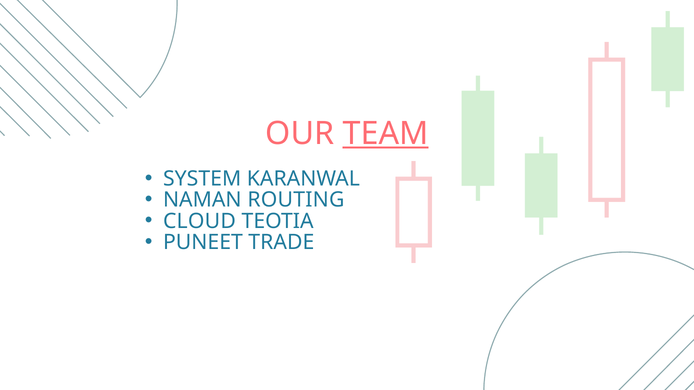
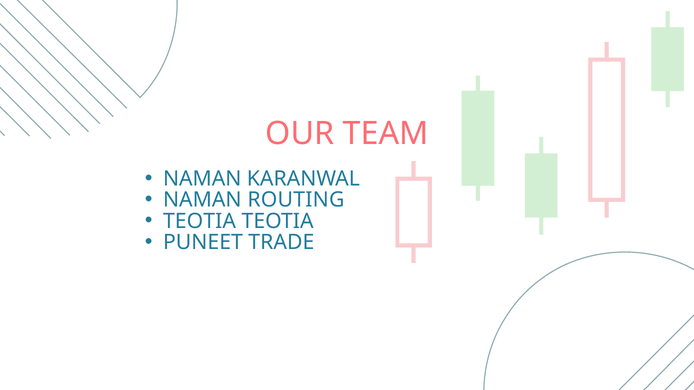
TEAM underline: present -> none (386, 134)
SYSTEM: SYSTEM -> NAMAN (202, 179)
CLOUD: CLOUD -> TEOTIA (200, 221)
